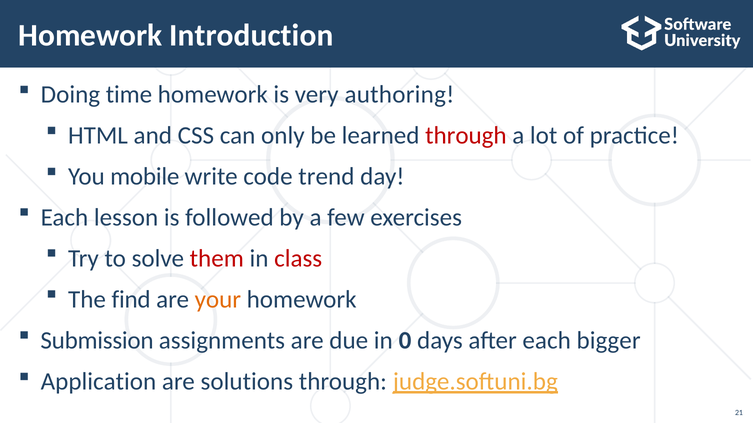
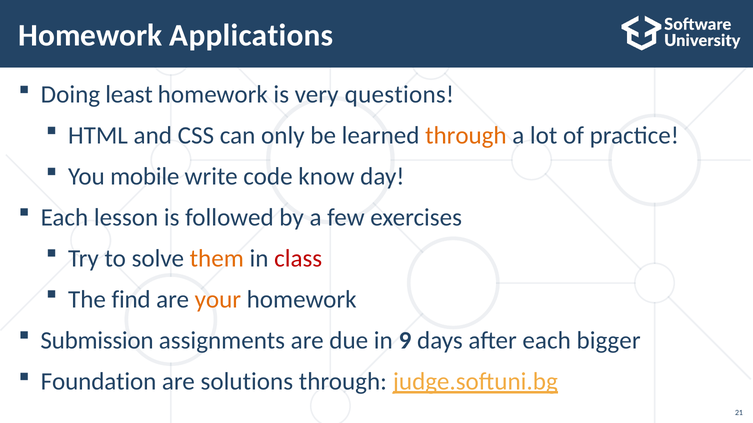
Introduction: Introduction -> Applications (251, 36)
time: time -> least (129, 94)
authoring: authoring -> questions (399, 94)
through colour: red -> orange (466, 135)
trend: trend -> know (326, 177)
them colour: red -> orange (217, 259)
0: 0 -> 9 (405, 341)
Application: Application -> Foundation (99, 382)
